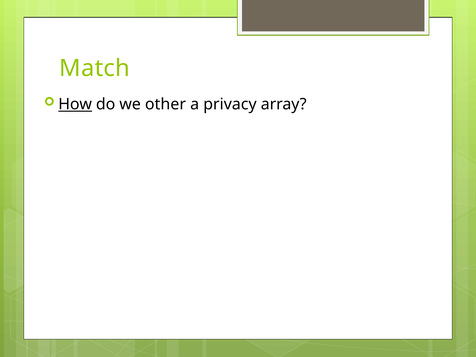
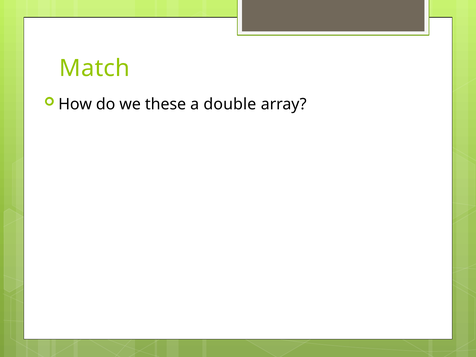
How underline: present -> none (75, 104)
other: other -> these (166, 104)
privacy: privacy -> double (230, 104)
